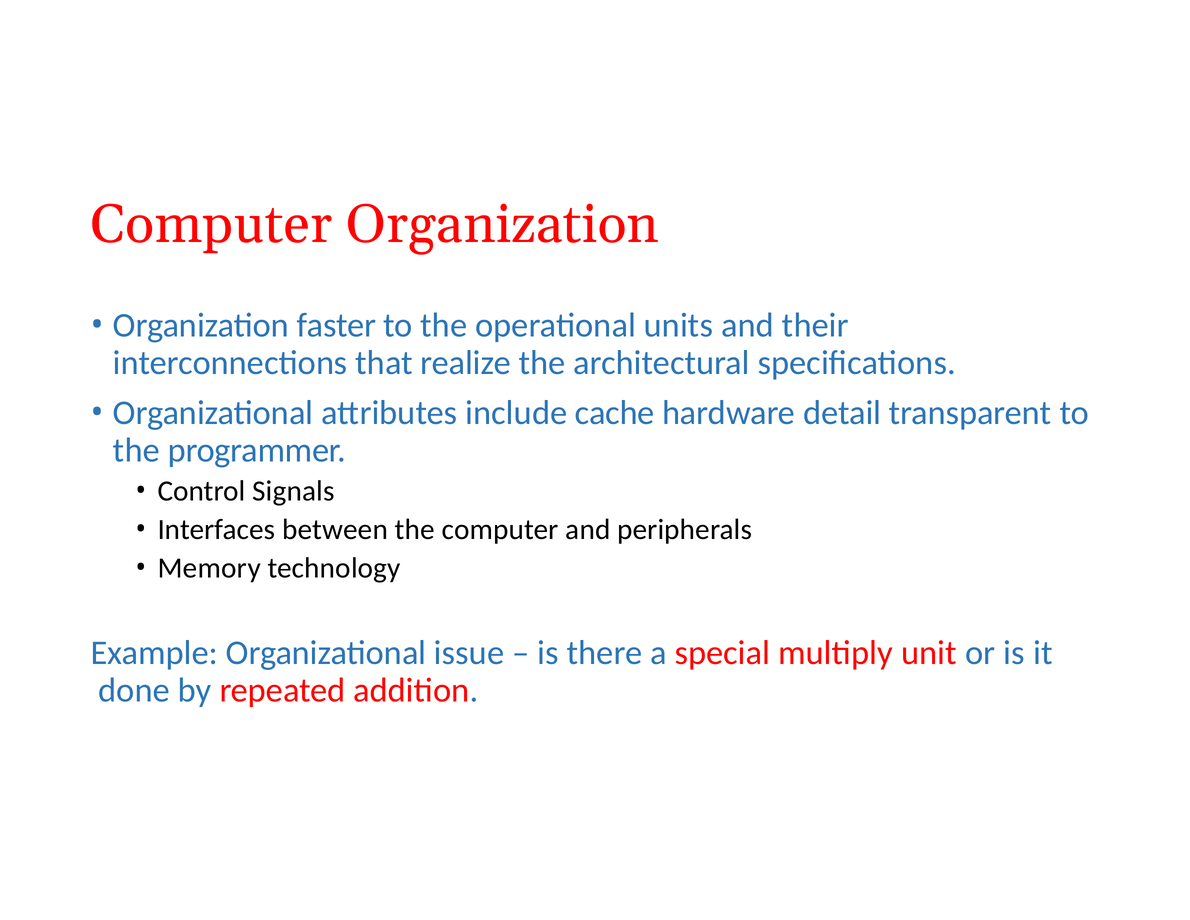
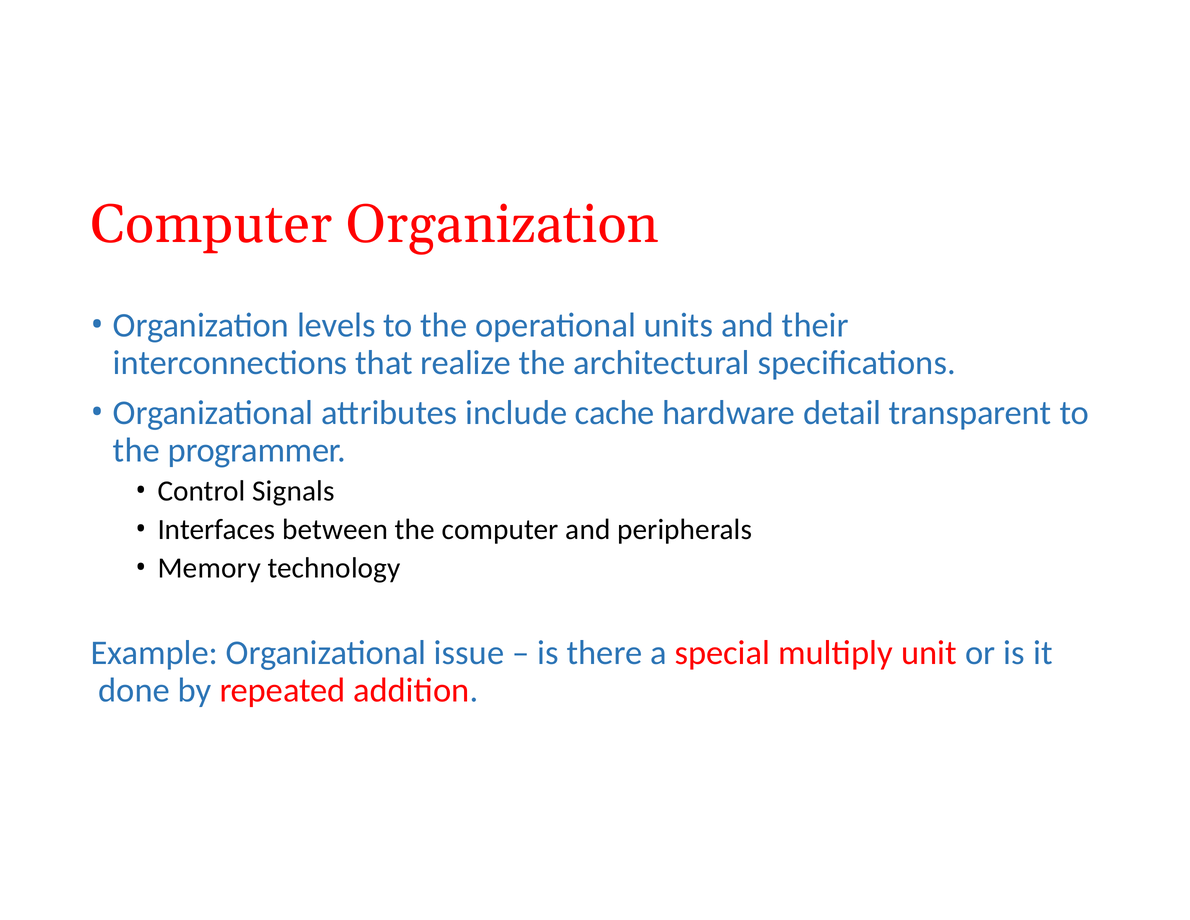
faster: faster -> levels (336, 325)
